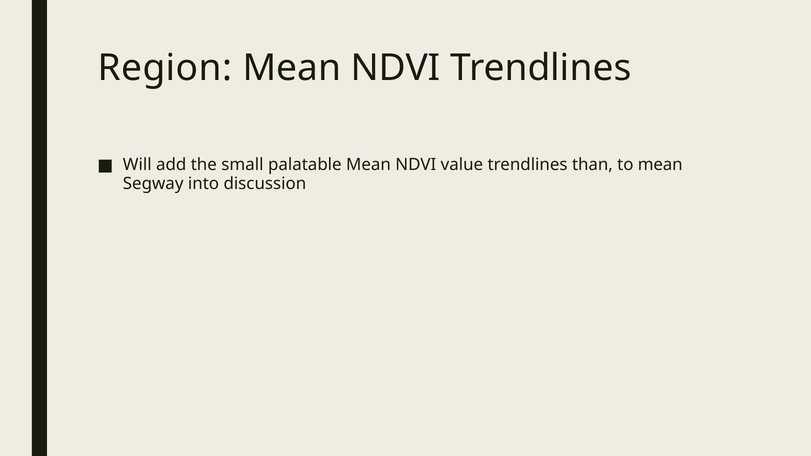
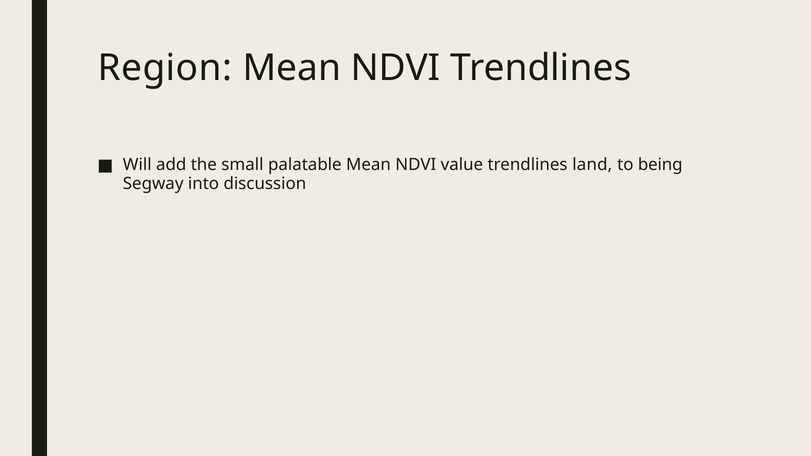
than: than -> land (592, 165)
to mean: mean -> being (660, 165)
